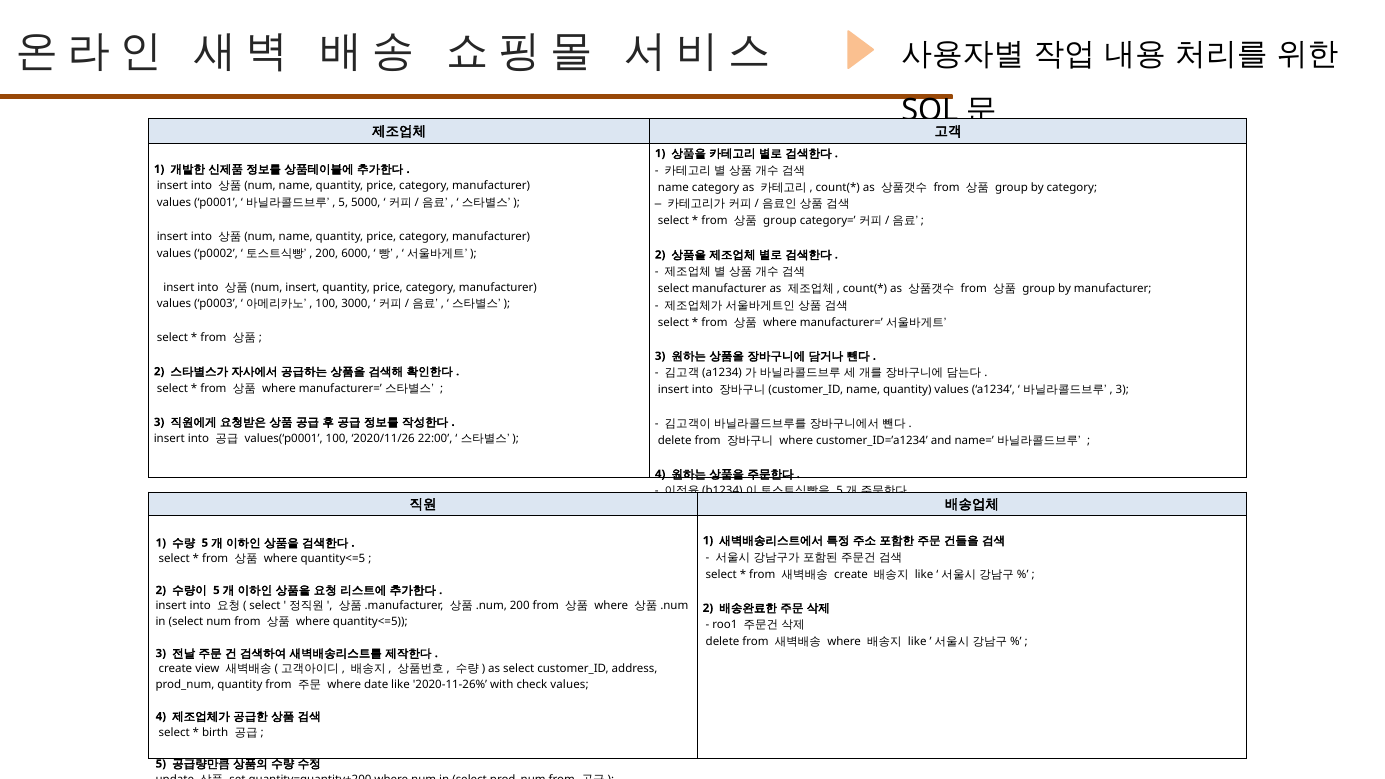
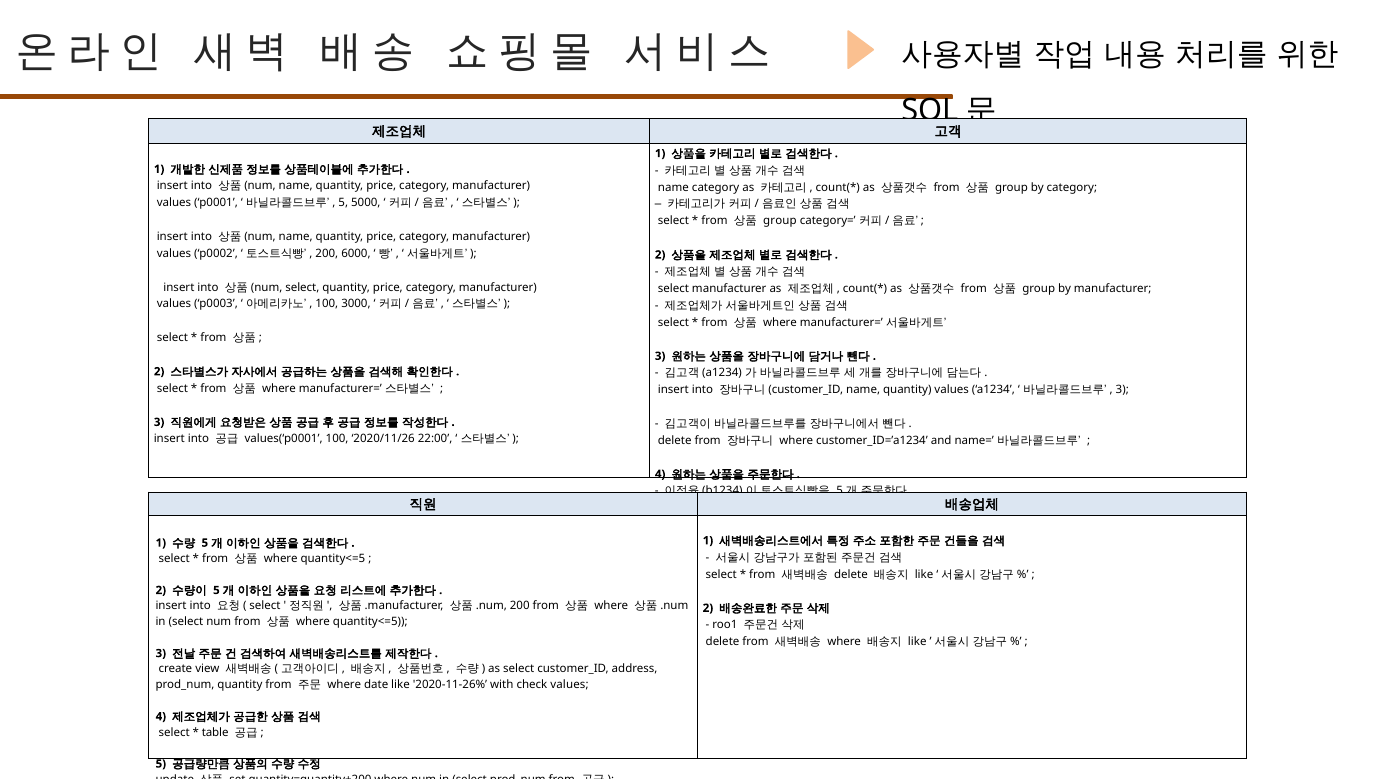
num insert: insert -> select (302, 287)
create: create -> delete (851, 574)
birth: birth -> table (215, 732)
